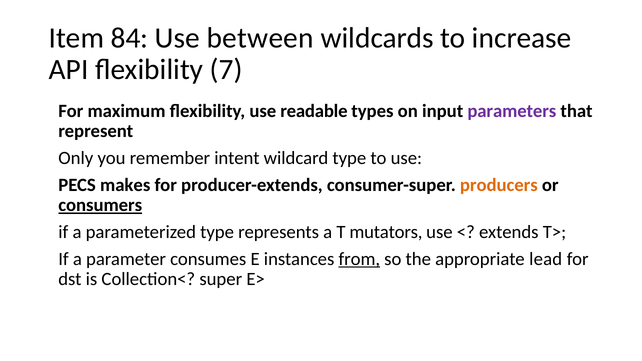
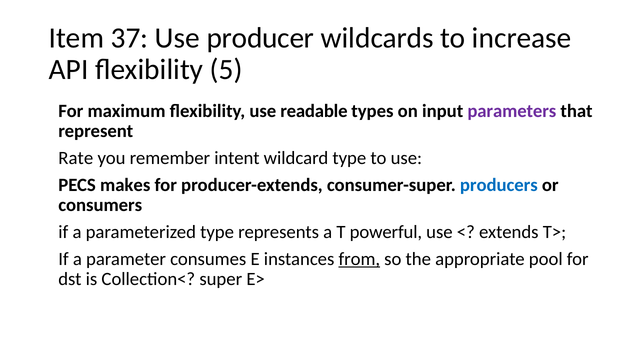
84: 84 -> 37 (129, 38)
between: between -> producer (260, 38)
7: 7 -> 5 (226, 70)
Only: Only -> Rate (76, 158)
producers colour: orange -> blue (499, 185)
consumers underline: present -> none (100, 205)
mutators: mutators -> powerful (386, 232)
lead: lead -> pool (546, 259)
